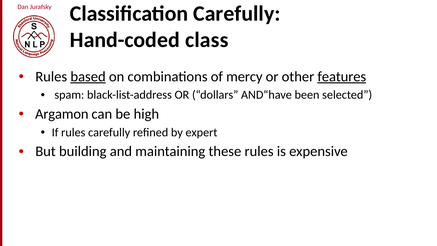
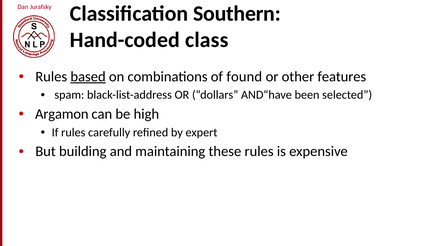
Classification Carefully: Carefully -> Southern (237, 14)
mercy: mercy -> found (244, 77)
features underline: present -> none (342, 77)
